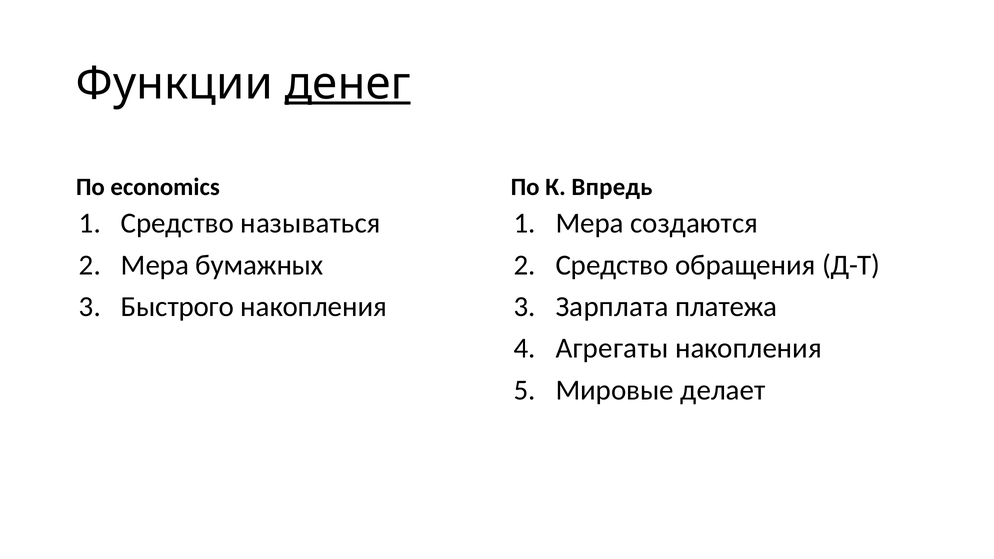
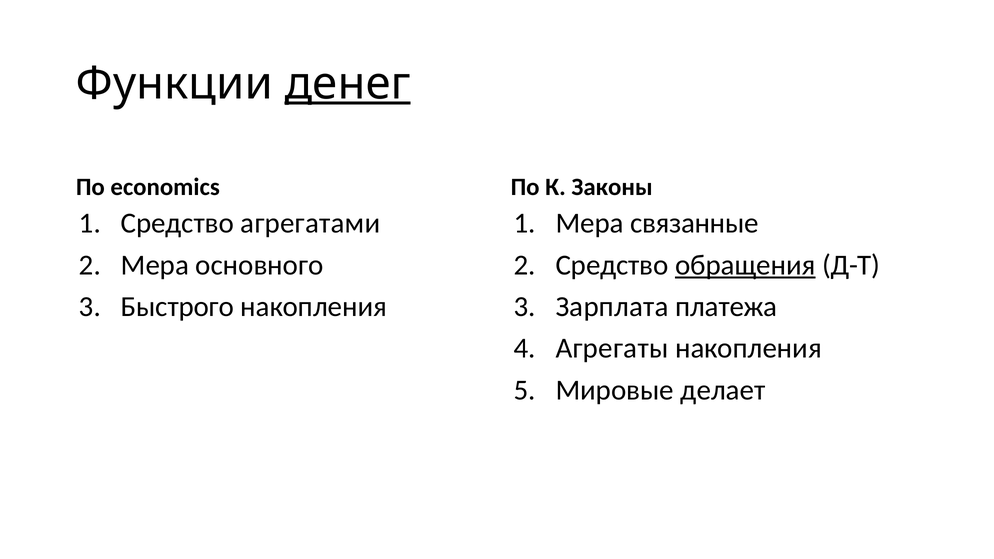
Впредь: Впредь -> Законы (612, 187)
называться: называться -> агрегатами (310, 223)
создаются: создаются -> связанные (694, 223)
бумажных: бумажных -> основного (259, 265)
обращения underline: none -> present (745, 265)
